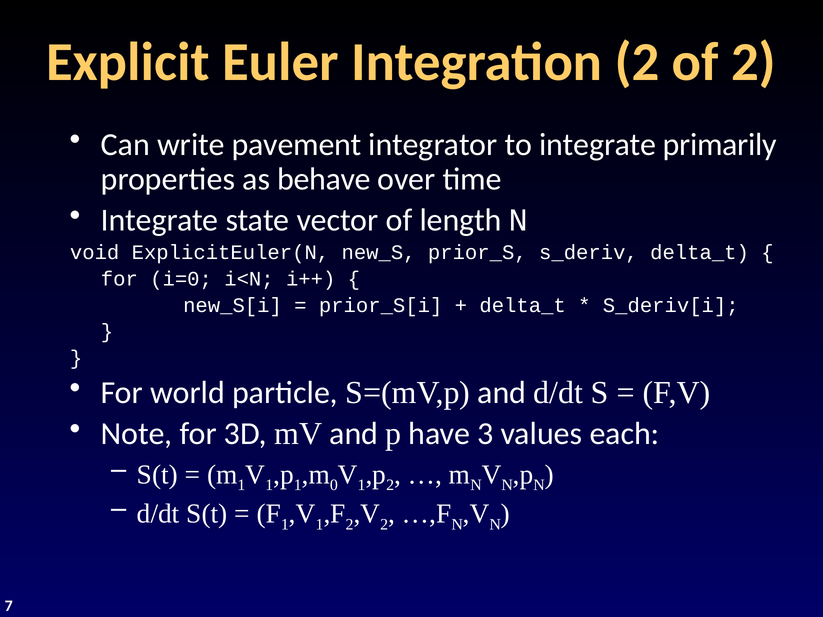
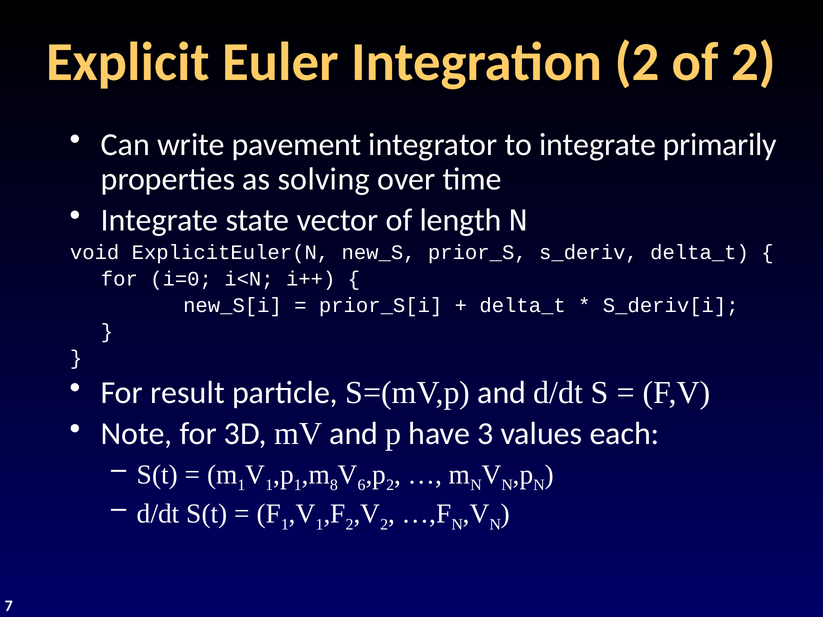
behave: behave -> solving (324, 179)
world: world -> result (188, 393)
0: 0 -> 8 (334, 485)
1: 1 -> 6 (362, 485)
